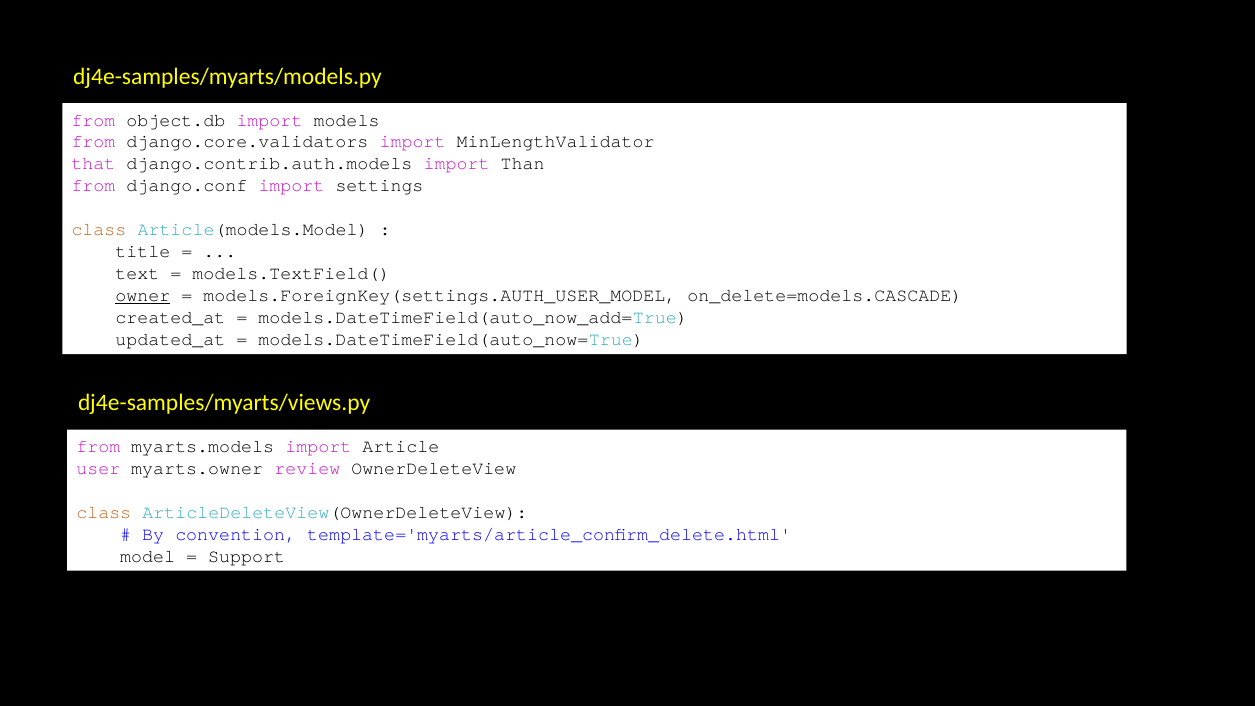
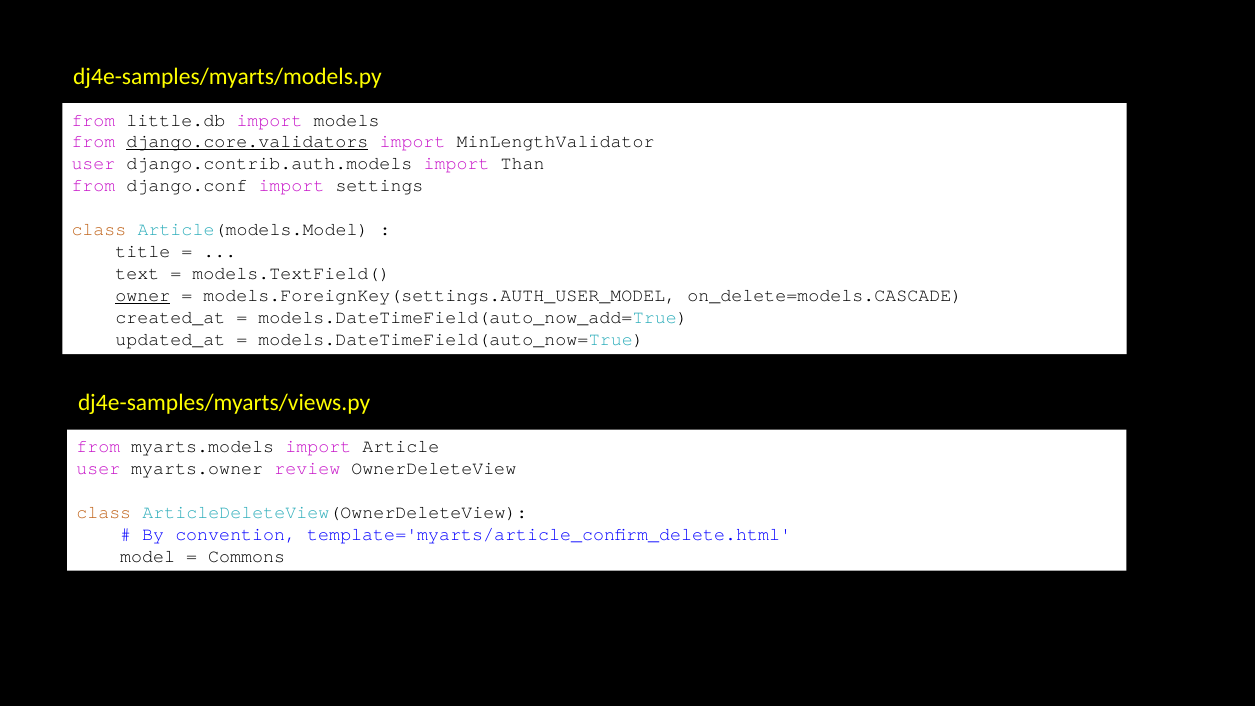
object.db: object.db -> little.db (176, 120)
django.core.validators underline: none -> present (247, 142)
that: that -> user (93, 164)
Support: Support -> Commons (247, 556)
